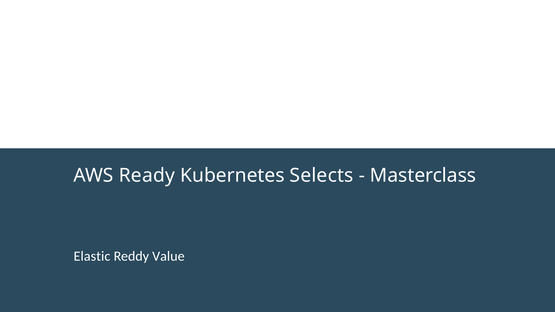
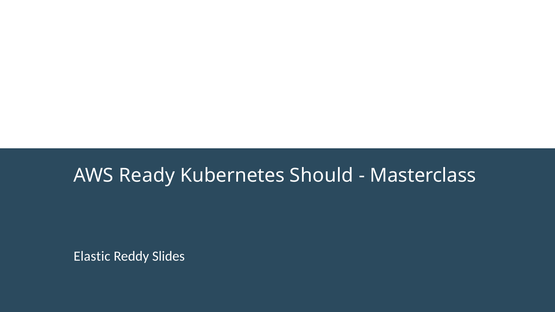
Selects: Selects -> Should (322, 176)
Value: Value -> Slides (168, 256)
